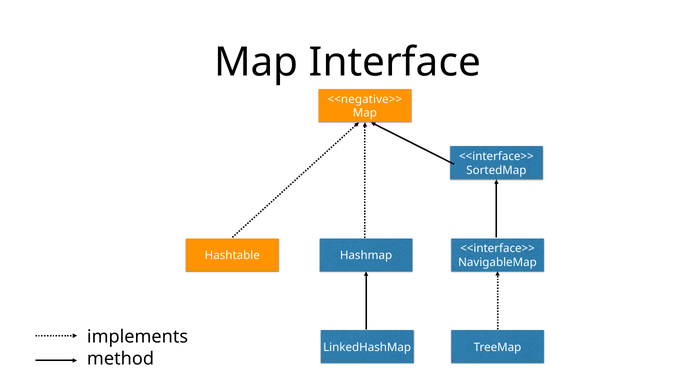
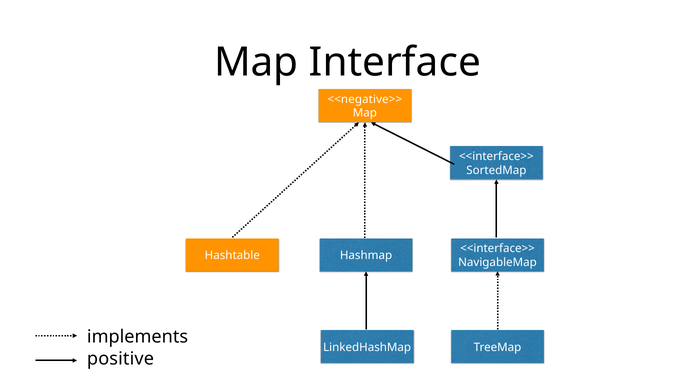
method: method -> positive (120, 358)
